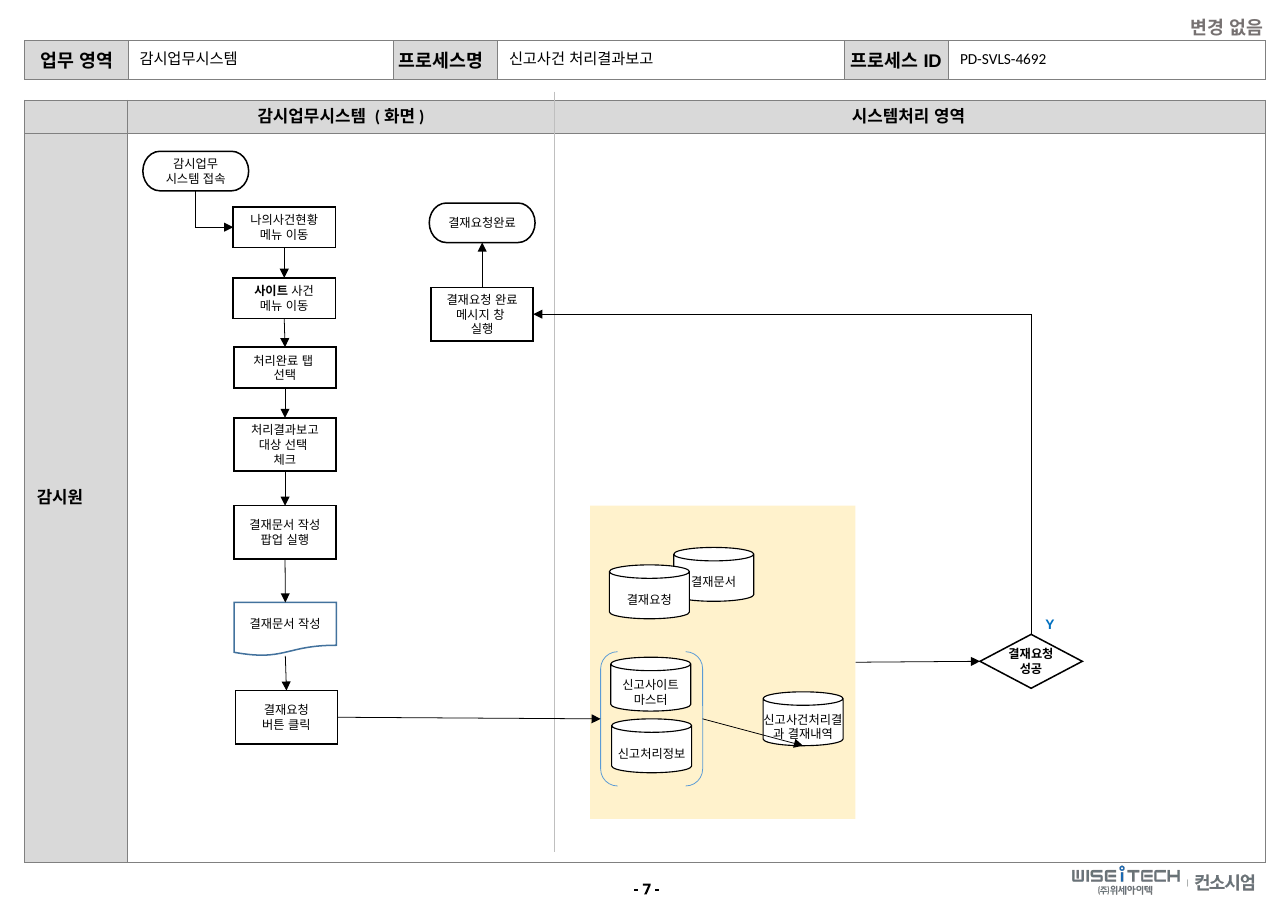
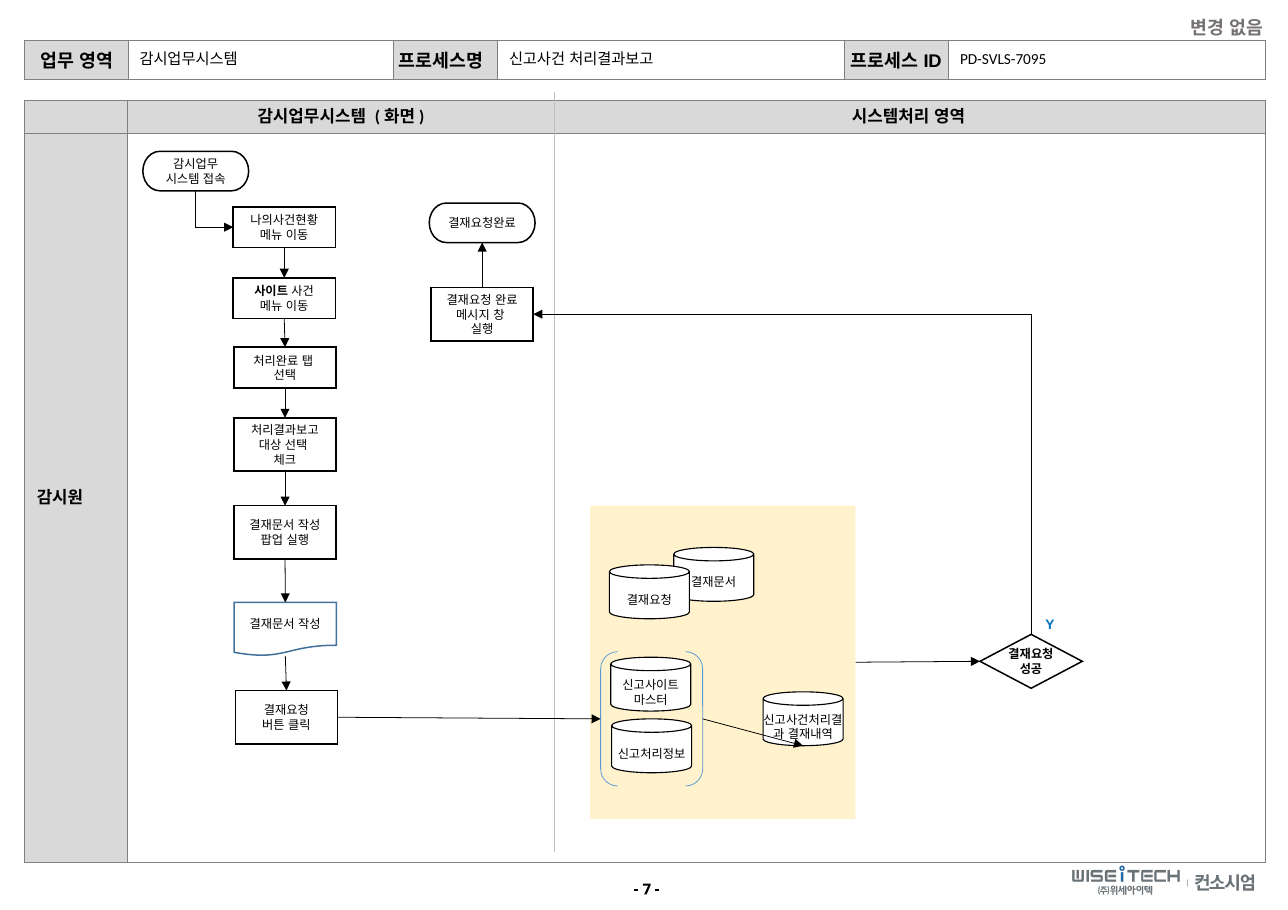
PD-SVLS-4692: PD-SVLS-4692 -> PD-SVLS-7095 (1003, 60)
